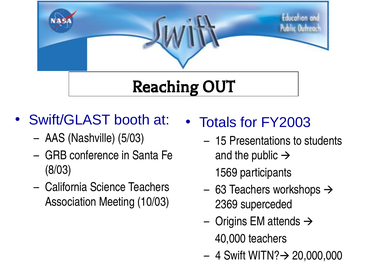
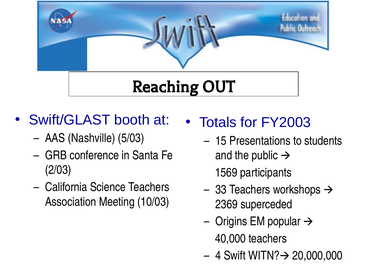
8/03: 8/03 -> 2/03 (58, 170)
63: 63 -> 33 (221, 190)
attends: attends -> popular (284, 222)
